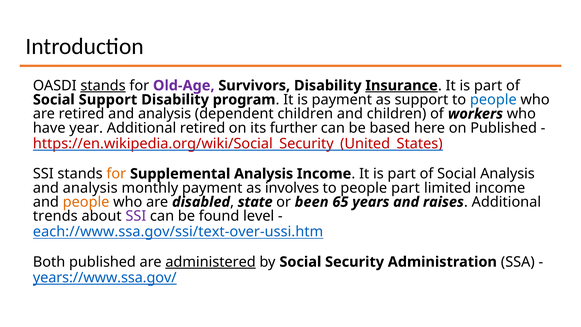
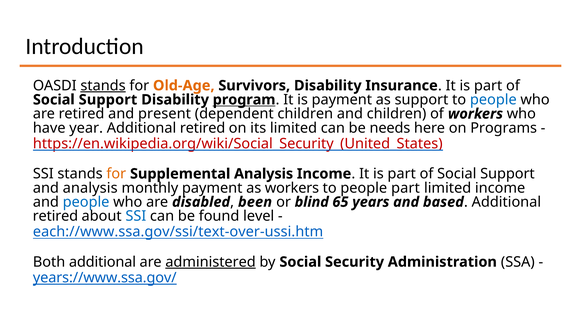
Old-Age colour: purple -> orange (184, 86)
Insurance underline: present -> none (402, 86)
program underline: none -> present (244, 100)
retired and analysis: analysis -> present (164, 114)
its further: further -> limited (294, 128)
based: based -> needs (390, 128)
on Published: Published -> Programs (504, 128)
Analysis: Analysis -> Support (507, 174)
as involves: involves -> workers (292, 188)
people colour: orange -> blue (86, 202)
state: state -> been (255, 202)
been: been -> blind (312, 202)
raises: raises -> based (443, 202)
trends: trends -> retired (55, 216)
SSI colour: purple -> blue (136, 216)
Both published: published -> additional (102, 262)
